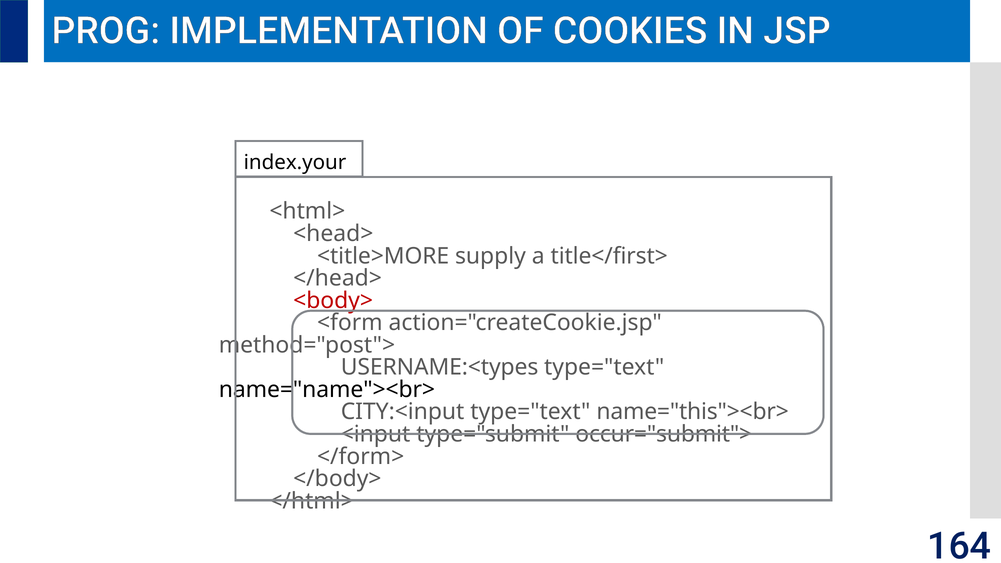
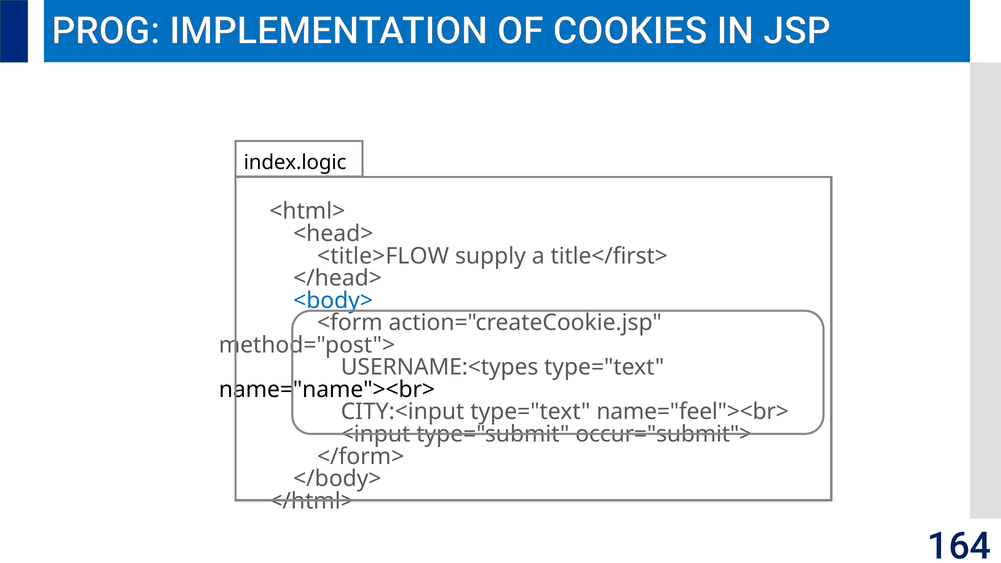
index.your: index.your -> index.logic (295, 162)
<title>MORE: <title>MORE -> <title>FLOW (383, 256)
<body> colour: red -> blue (333, 301)
name="this"><br>: name="this"><br> -> name="feel"><br> (693, 412)
